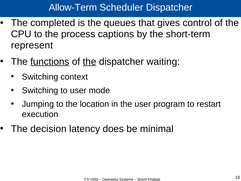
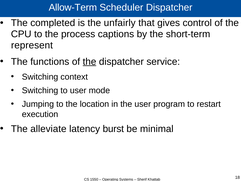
queues: queues -> unfairly (120, 23)
functions underline: present -> none (50, 62)
waiting: waiting -> service (163, 62)
decision: decision -> alleviate (48, 129)
does: does -> burst (113, 129)
